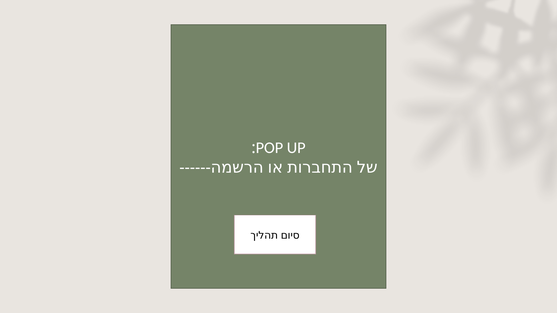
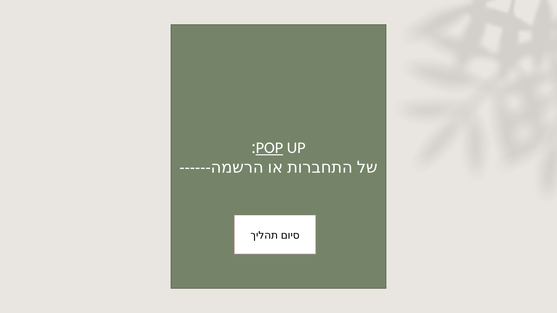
POP underline: none -> present (269, 148)
